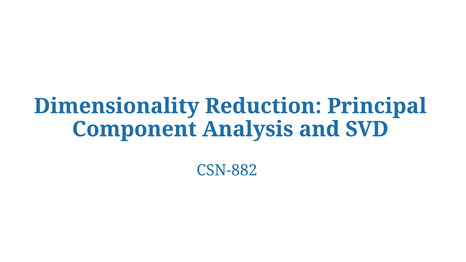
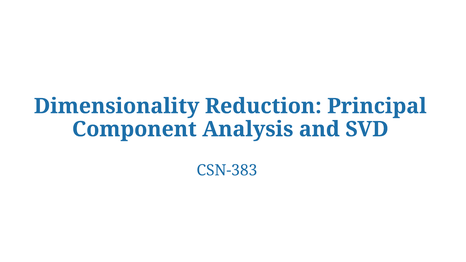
CSN-882: CSN-882 -> CSN-383 (227, 171)
